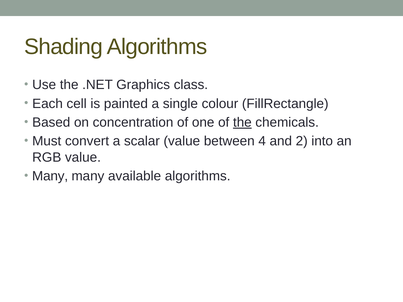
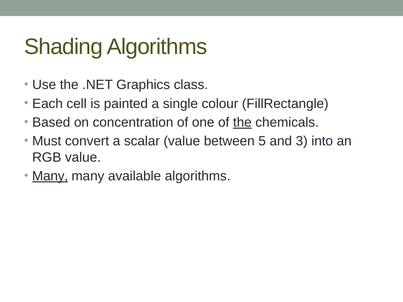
4: 4 -> 5 (262, 141)
2: 2 -> 3 (302, 141)
Many underline: none -> present (50, 176)
